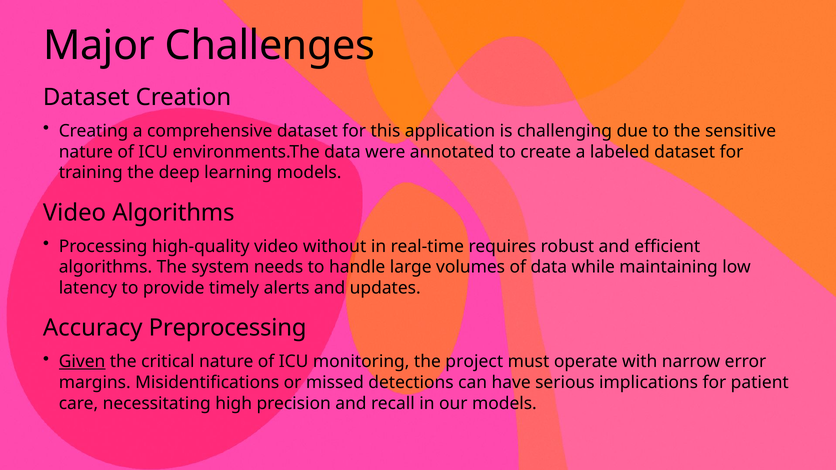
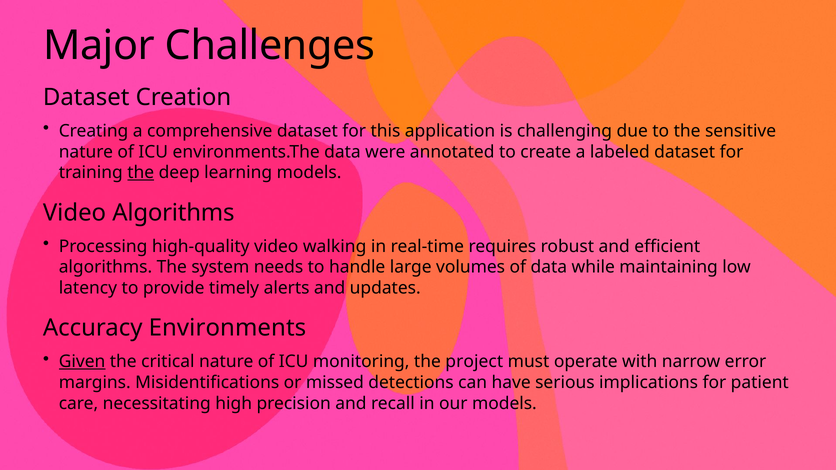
the underline: none -> present (141, 173)
without: without -> walking (335, 246)
Preprocessing: Preprocessing -> Environments (227, 328)
